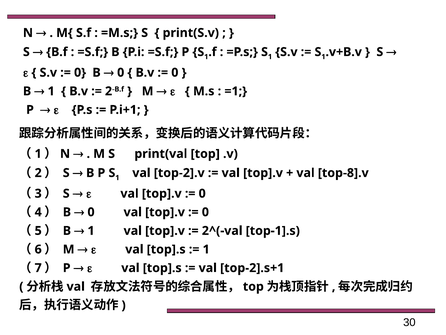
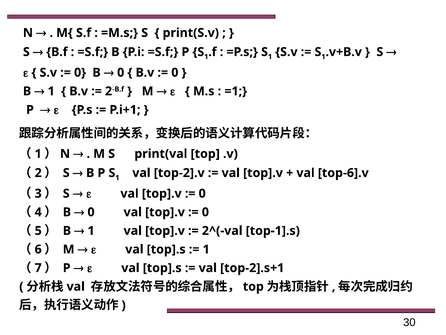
top-8].v: top-8].v -> top-6].v (343, 173)
